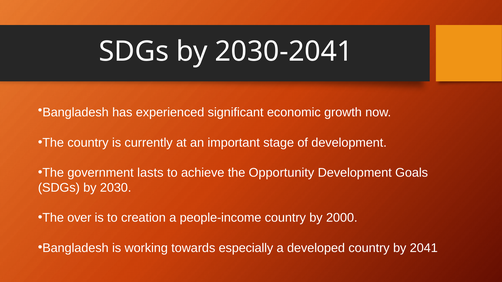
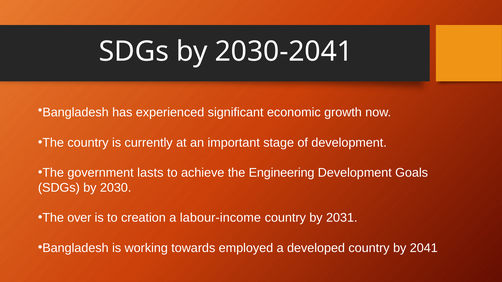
Opportunity: Opportunity -> Engineering (282, 173)
people-income: people-income -> labour-income (220, 218)
2000: 2000 -> 2031 (342, 218)
especially: especially -> employed (246, 248)
